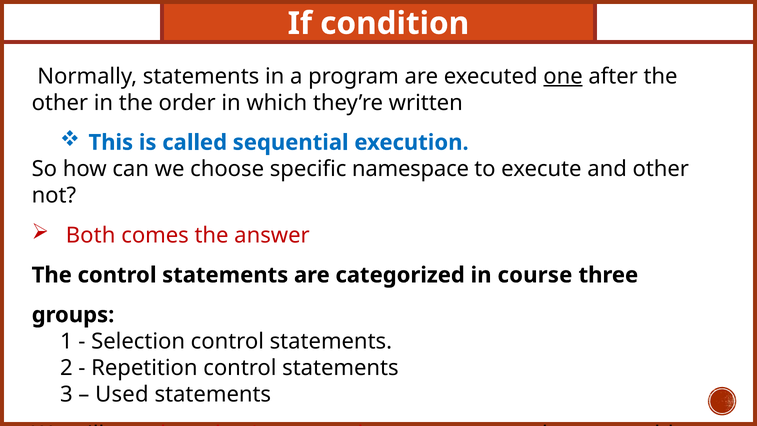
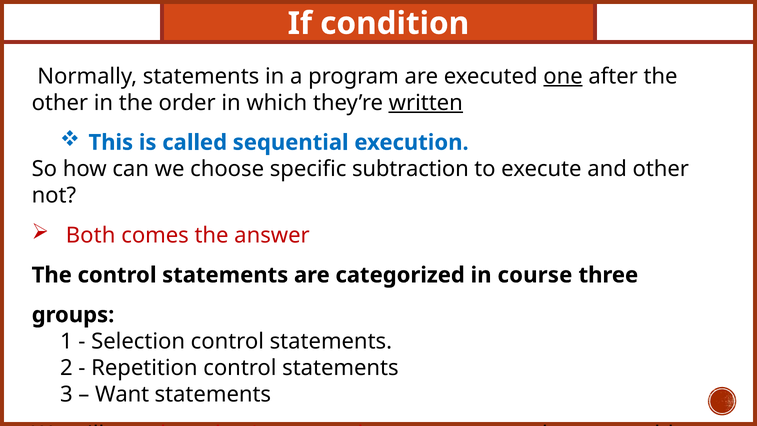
written underline: none -> present (426, 103)
namespace: namespace -> subtraction (410, 169)
Used: Used -> Want (122, 394)
